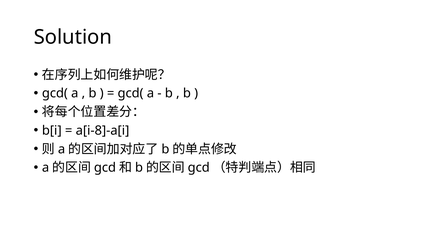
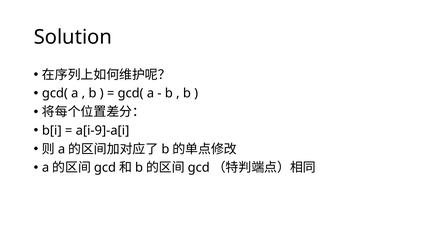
a[i-8]-a[i: a[i-8]-a[i -> a[i-9]-a[i (103, 130)
